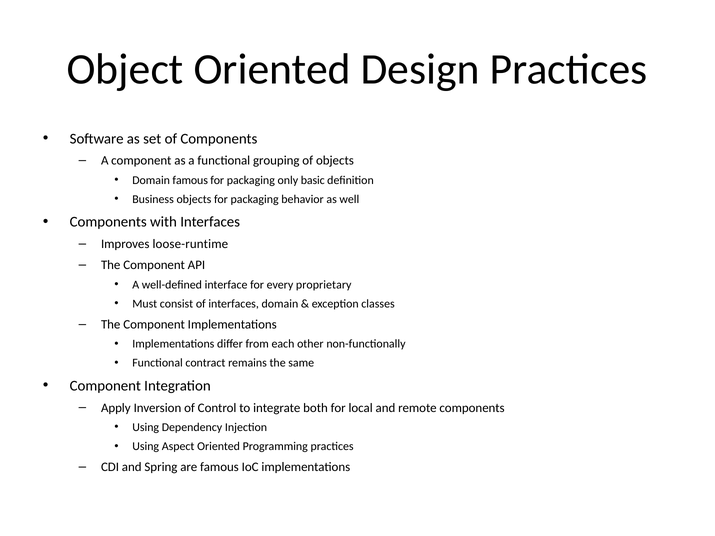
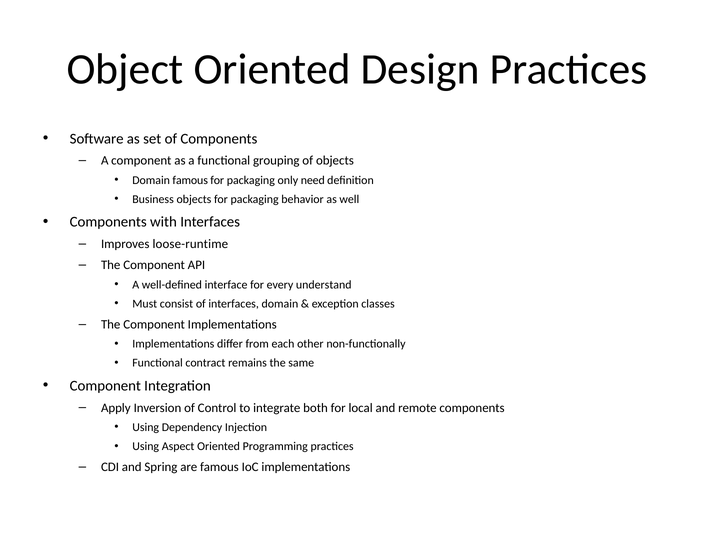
basic: basic -> need (313, 180)
proprietary: proprietary -> understand (324, 285)
